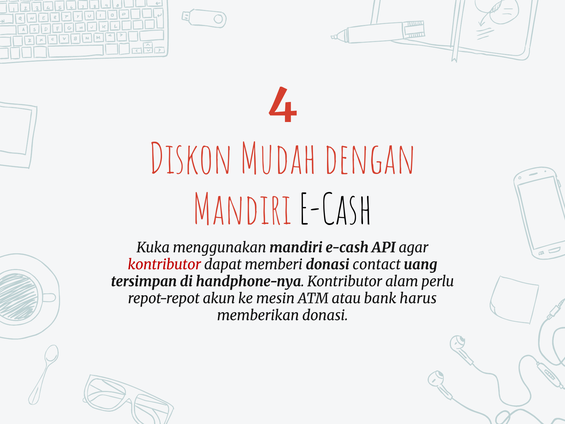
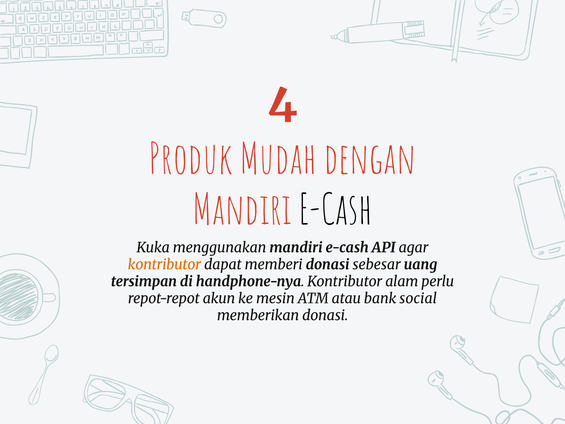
Diskon: Diskon -> Produk (191, 160)
kontributor colour: red -> orange (164, 264)
contact: contact -> sebesar (377, 264)
harus: harus -> social (418, 298)
